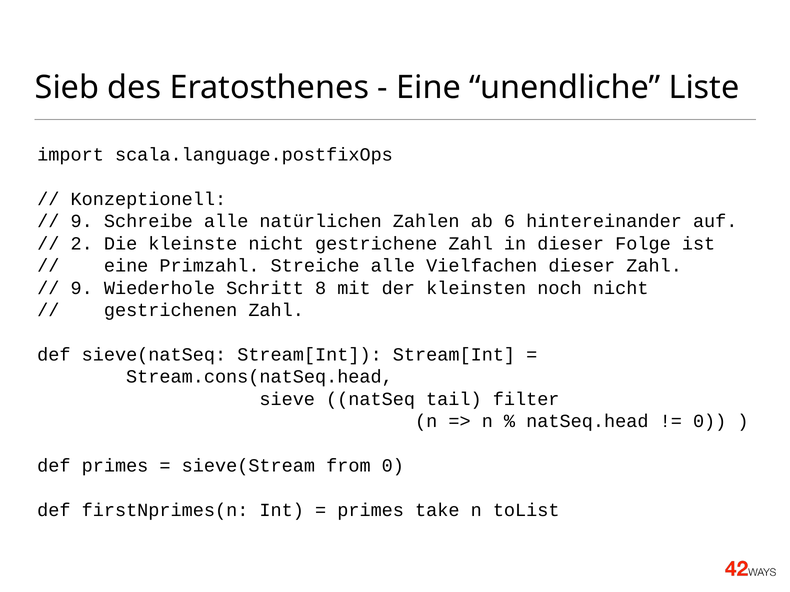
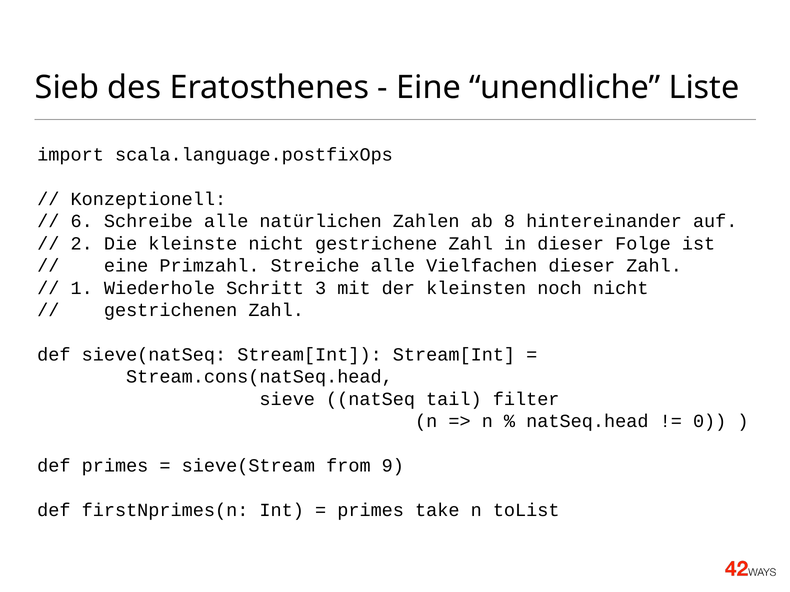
9: 9 -> 6 (82, 222)
6: 6 -> 8 (510, 222)
9: 9 -> 1 (82, 288)
8: 8 -> 3 (321, 288)
from 0: 0 -> 9 (393, 466)
